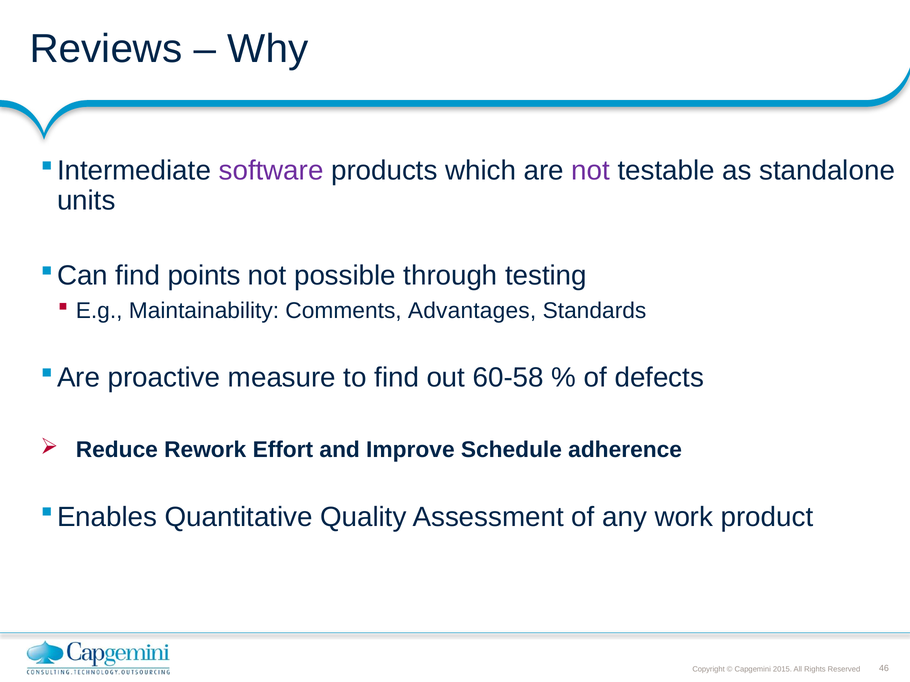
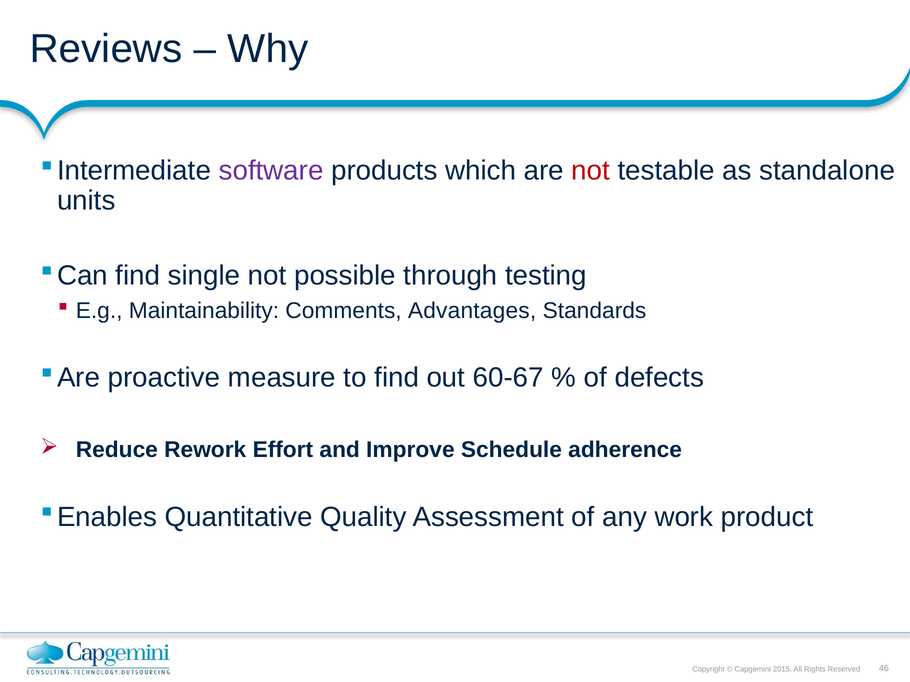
not colour: purple -> red (591, 171)
points: points -> single (204, 276)
60-58: 60-58 -> 60-67 (508, 378)
